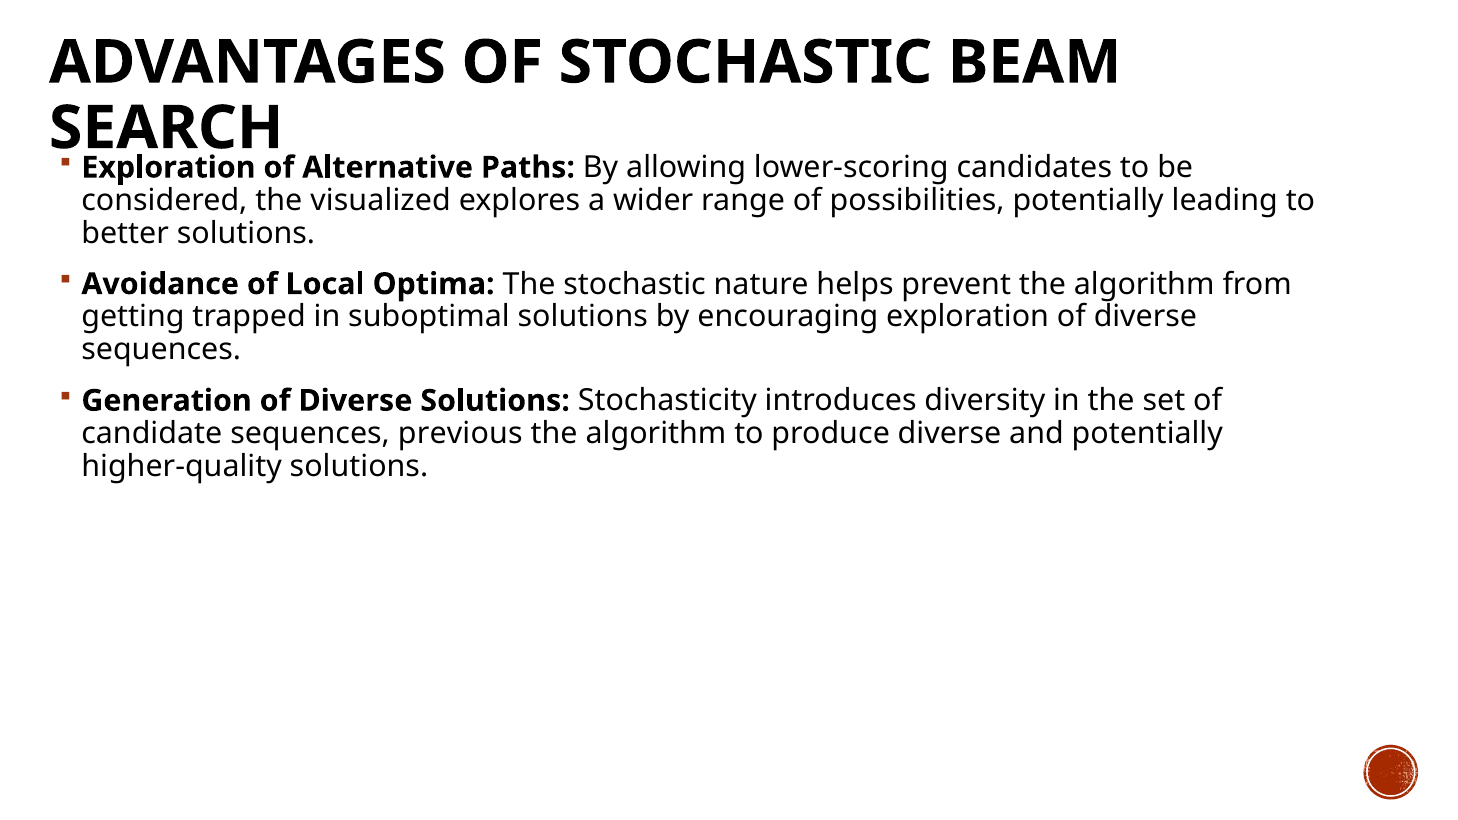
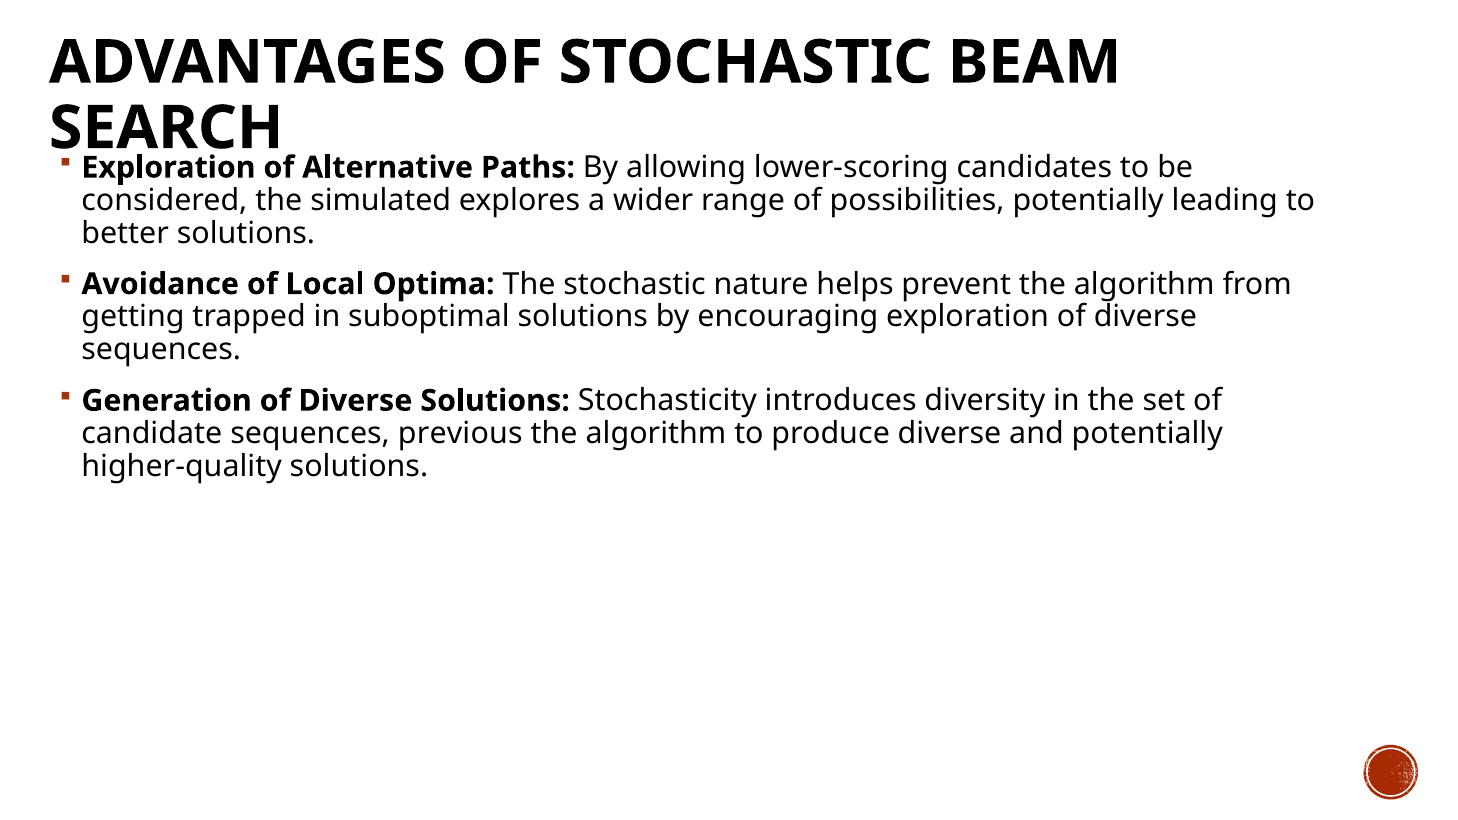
visualized: visualized -> simulated (381, 200)
